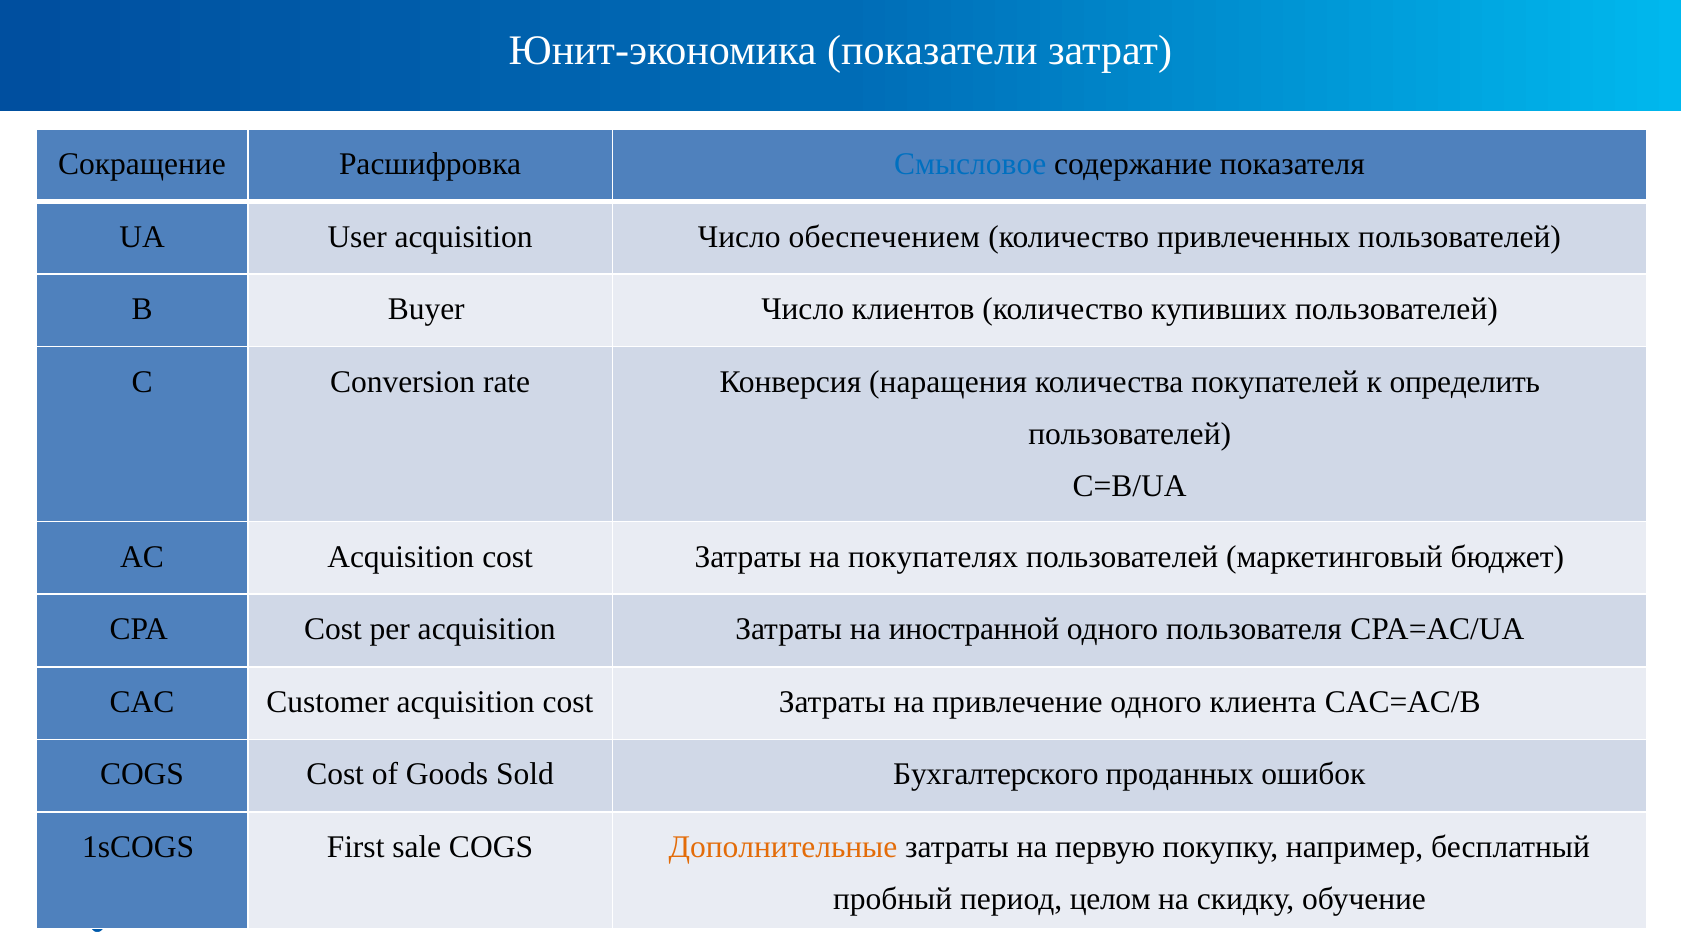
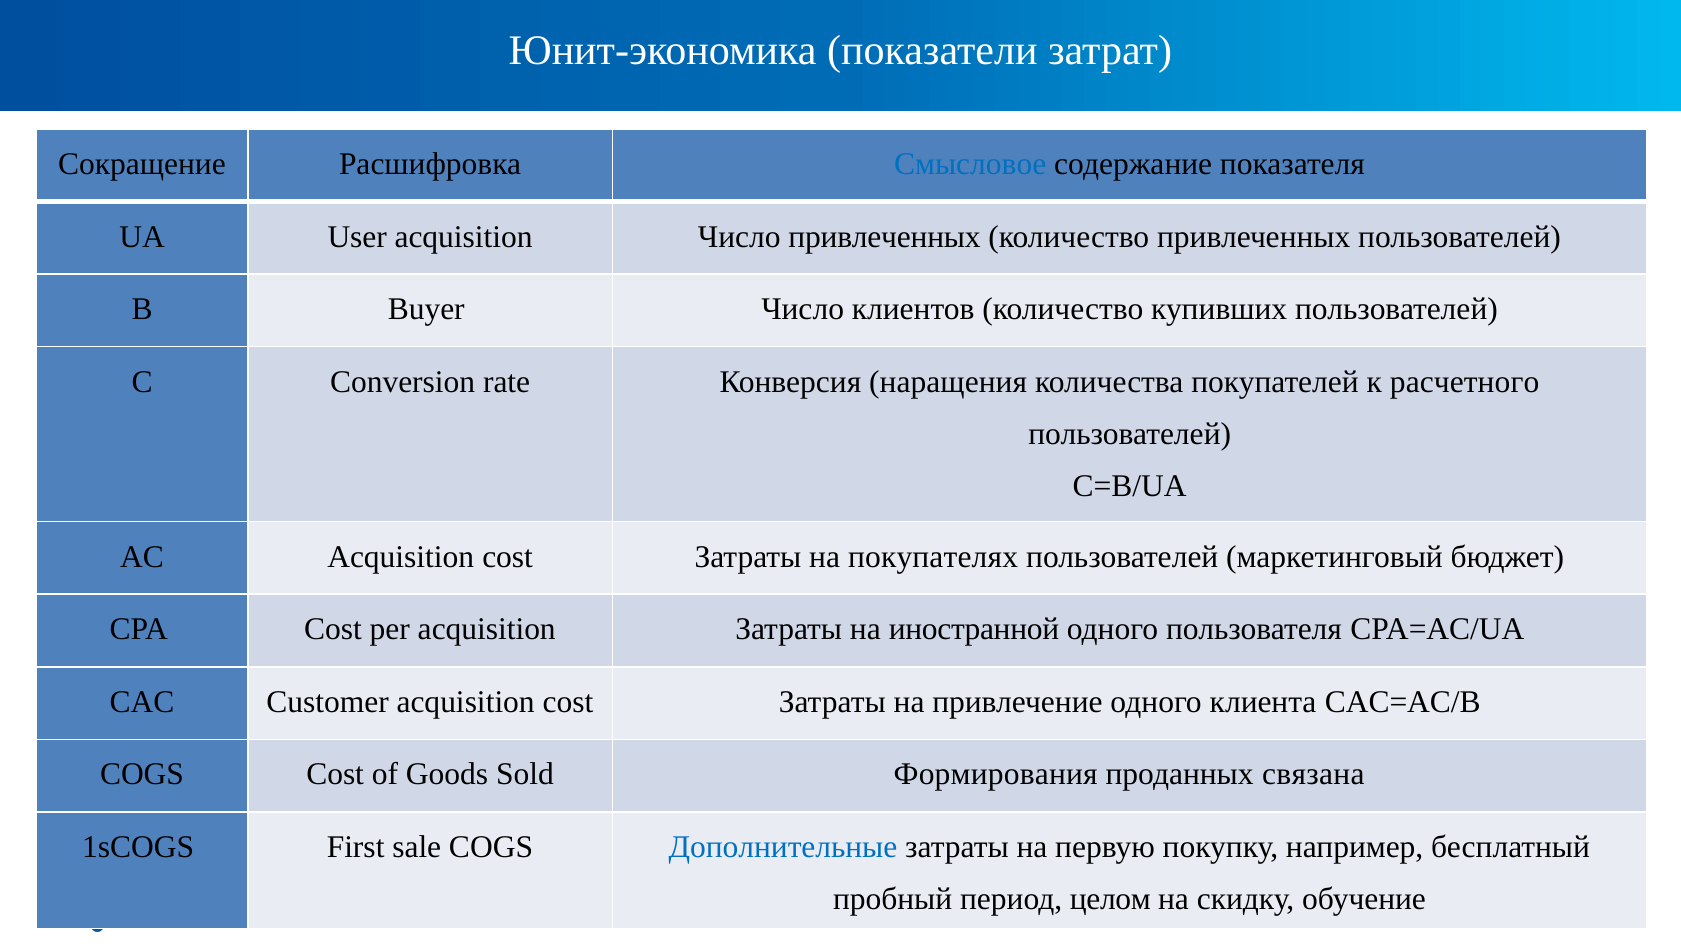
Число обеспечением: обеспечением -> привлеченных (885, 237)
определить: определить -> расчетного (1465, 382)
Бухгалтерского: Бухгалтерского -> Формирования (996, 774)
ошибок: ошибок -> связана (1313, 774)
Дополнительные colour: orange -> blue (783, 847)
